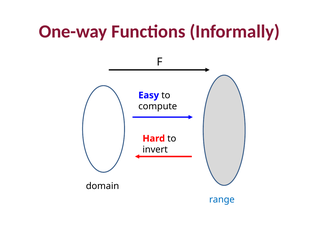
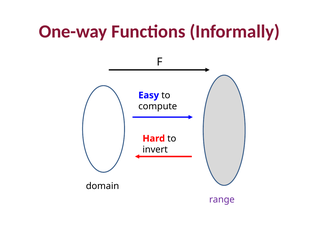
range colour: blue -> purple (222, 199)
